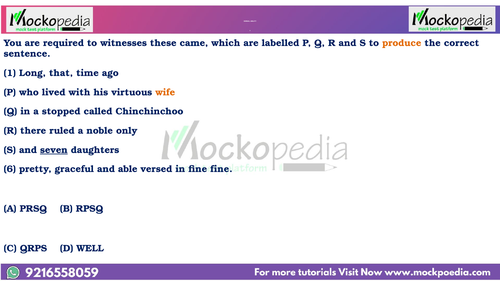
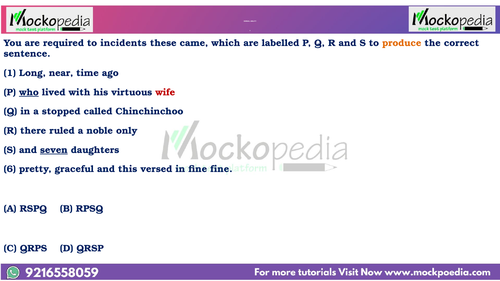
witnesses: witnesses -> incidents (124, 43)
that: that -> near (61, 73)
who underline: none -> present (29, 92)
wife colour: orange -> red (165, 92)
able: able -> this (128, 169)
PRSQ: PRSQ -> RSPQ (33, 209)
WELL: WELL -> QRSP (90, 249)
